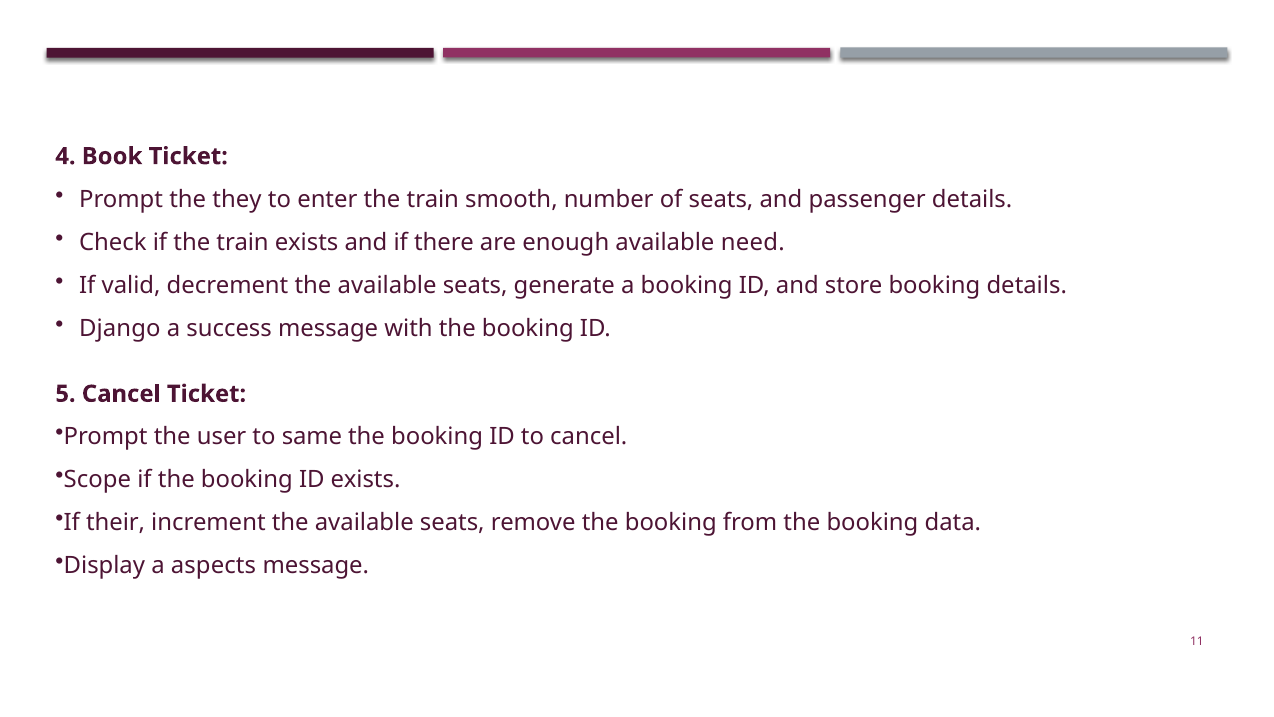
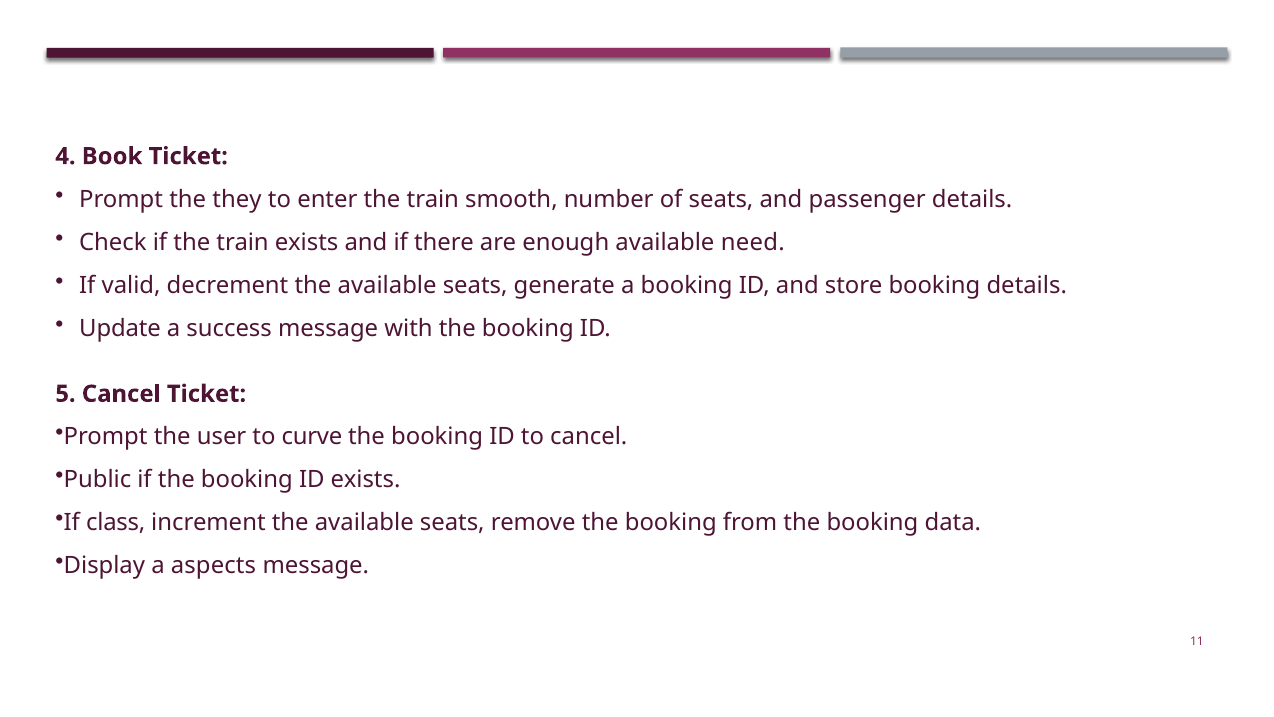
Django: Django -> Update (120, 328)
same: same -> curve (312, 437)
Scope: Scope -> Public (97, 480)
their: their -> class (116, 523)
